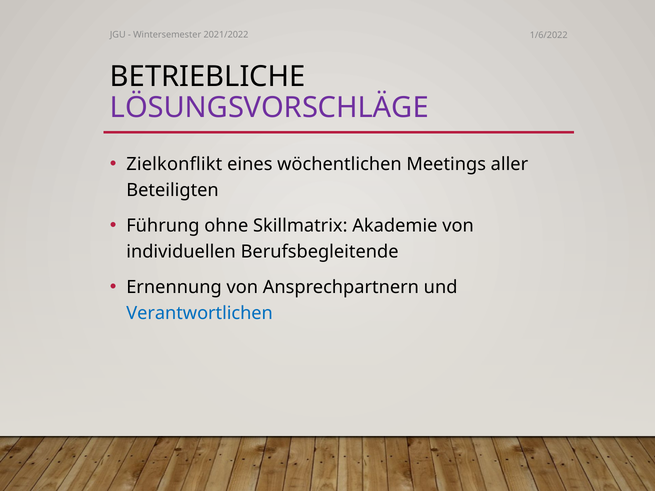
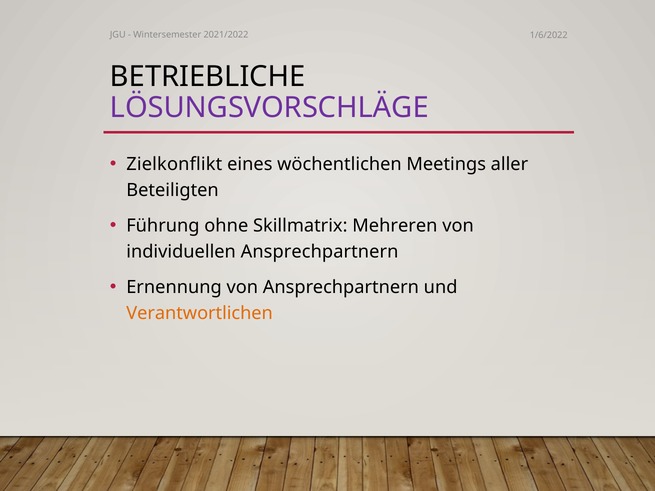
Akademie: Akademie -> Mehreren (395, 226)
individuellen Berufsbegleitende: Berufsbegleitende -> Ansprechpartnern (320, 252)
Verantwortlichen colour: blue -> orange (200, 313)
